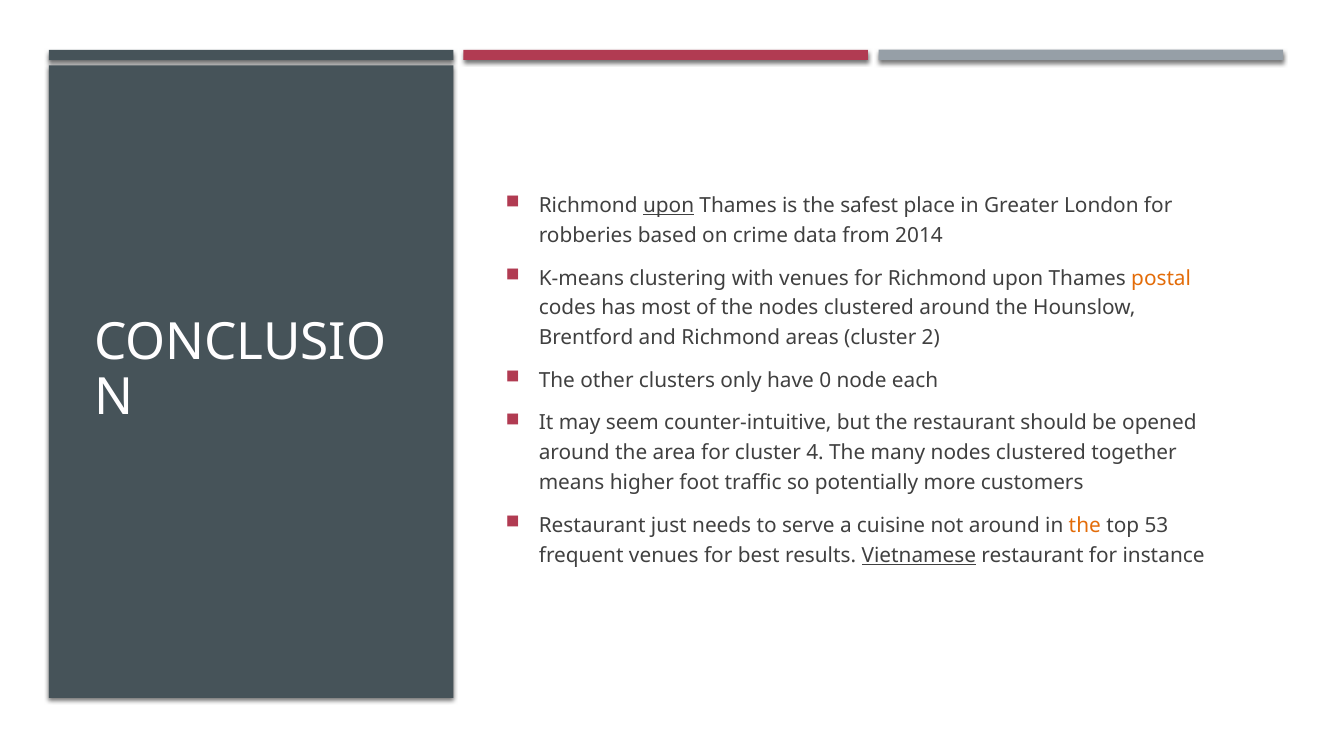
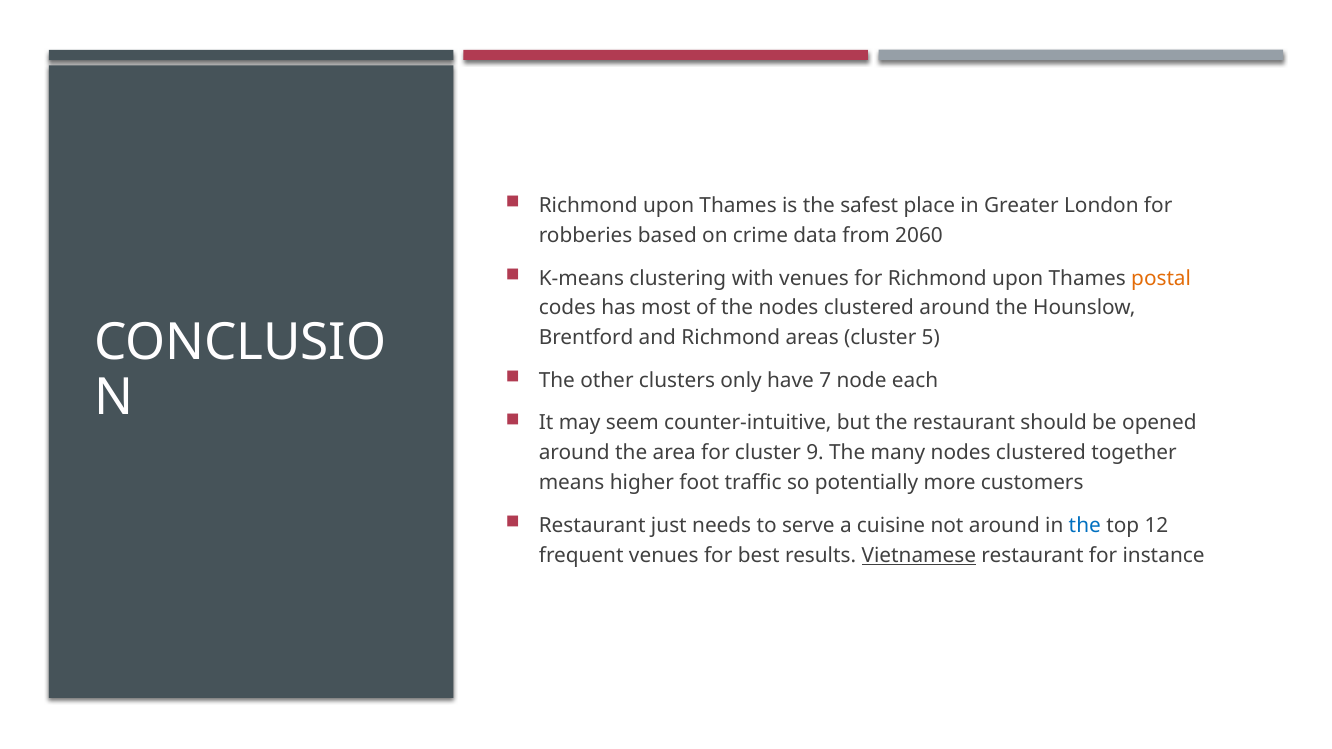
upon underline: present -> none (669, 206)
2014: 2014 -> 2060 (919, 236)
2: 2 -> 5 (931, 338)
0: 0 -> 7 (825, 381)
4: 4 -> 9 (815, 453)
the colour: orange -> blue (1085, 526)
53: 53 -> 12 (1156, 526)
